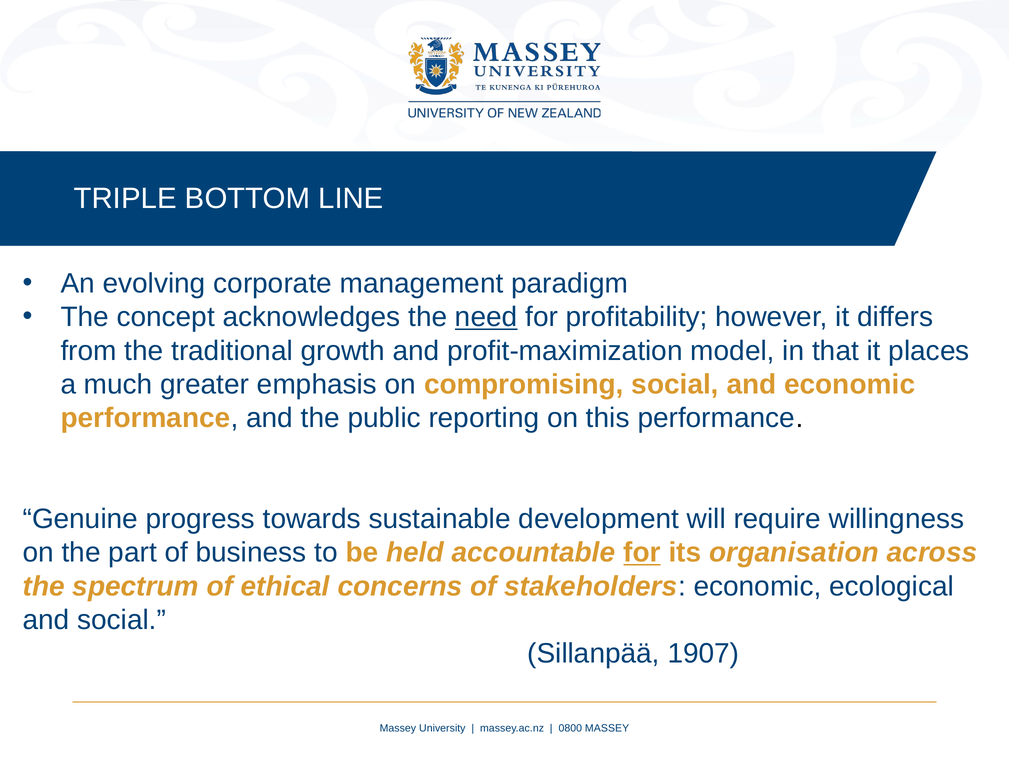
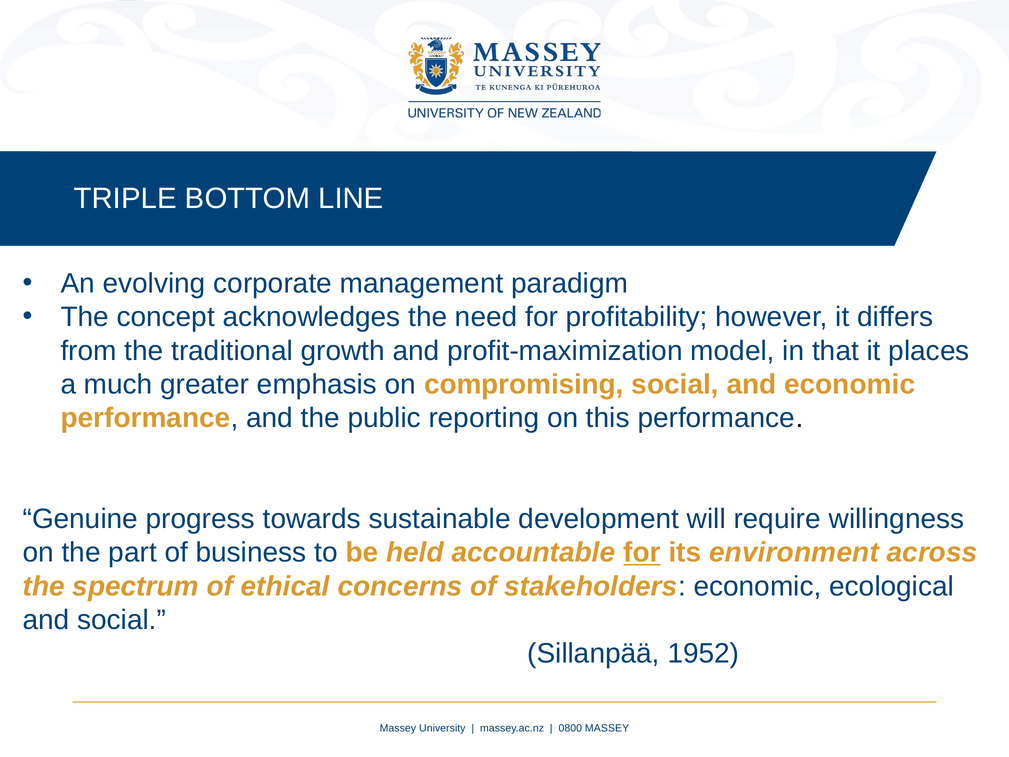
need underline: present -> none (486, 317)
organisation: organisation -> environment (794, 553)
1907: 1907 -> 1952 (703, 653)
